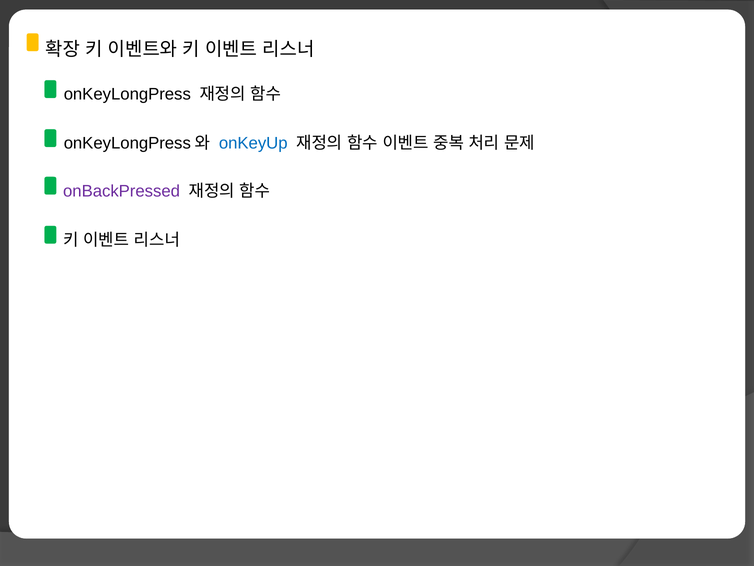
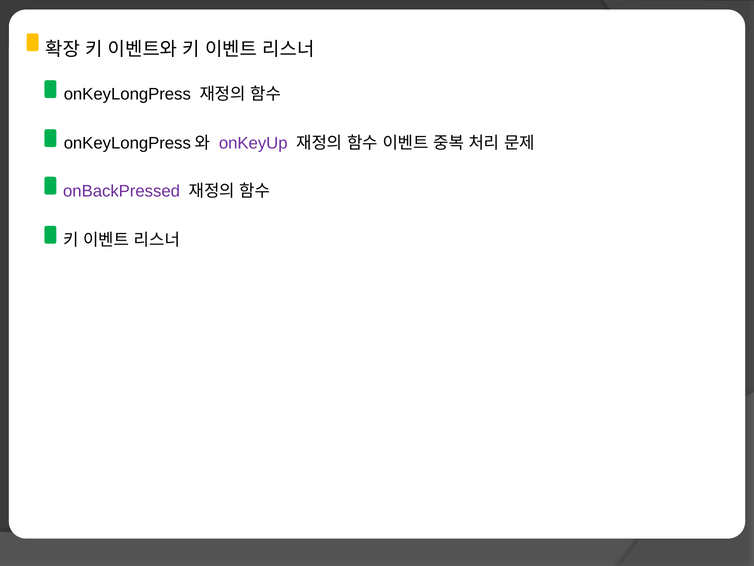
onKeyUp colour: blue -> purple (253, 143)
